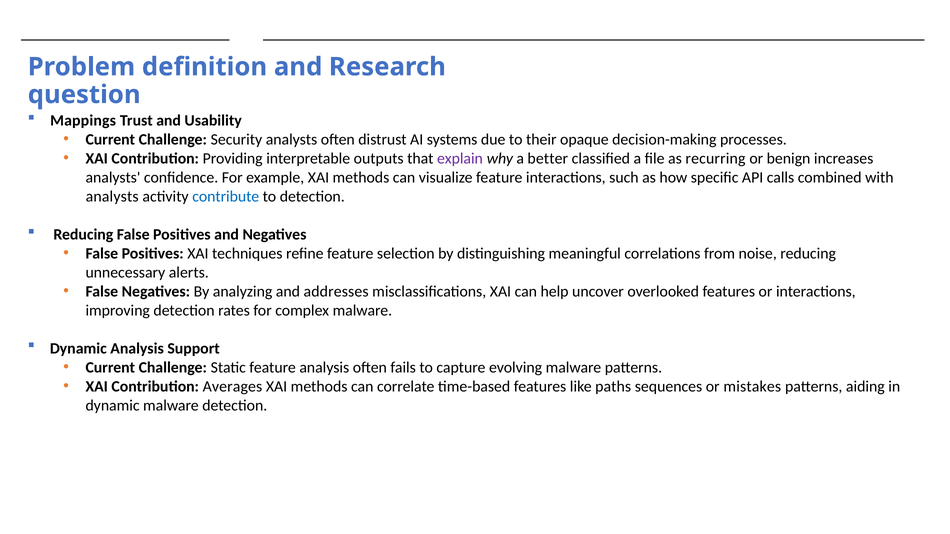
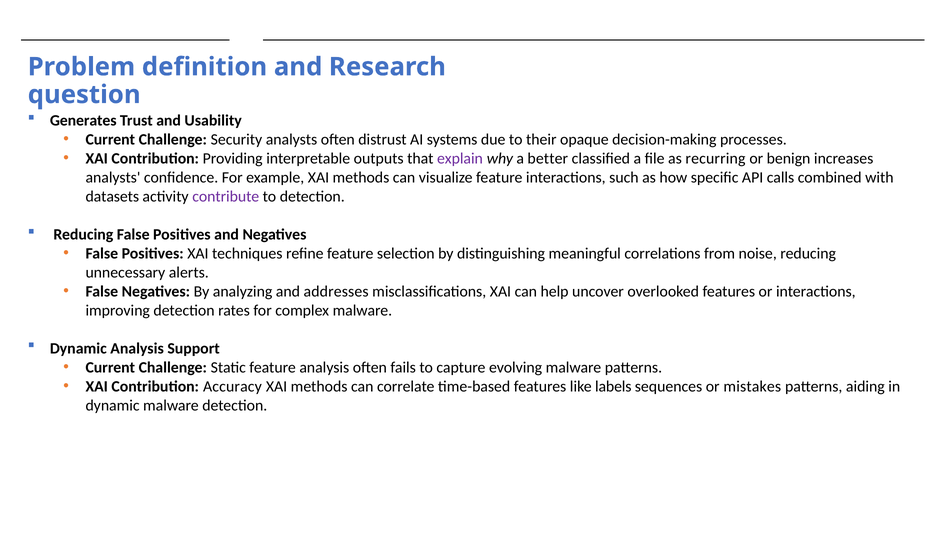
Mappings: Mappings -> Generates (83, 121)
analysts: analysts -> datasets (112, 197)
contribute colour: blue -> purple (226, 197)
Averages: Averages -> Accuracy (232, 387)
paths: paths -> labels (613, 387)
